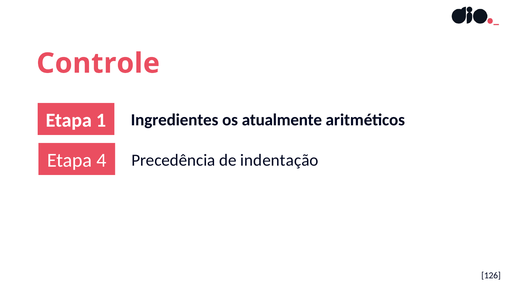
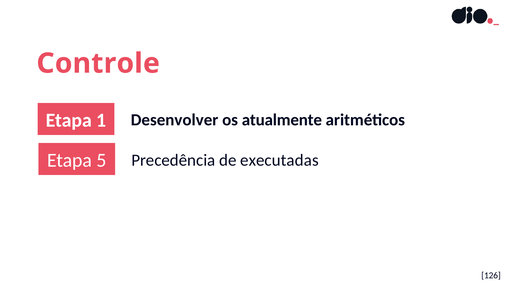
Ingredientes: Ingredientes -> Desenvolver (175, 120)
4: 4 -> 5 (101, 160)
indentação: indentação -> executadas (279, 160)
